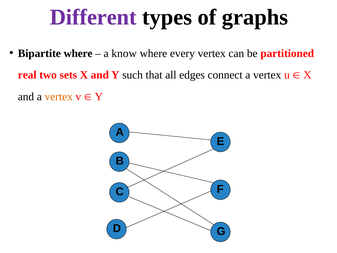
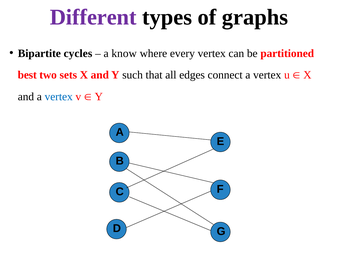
Bipartite where: where -> cycles (78, 53)
real: real -> best (27, 75)
vertex colour: orange -> blue (59, 96)
